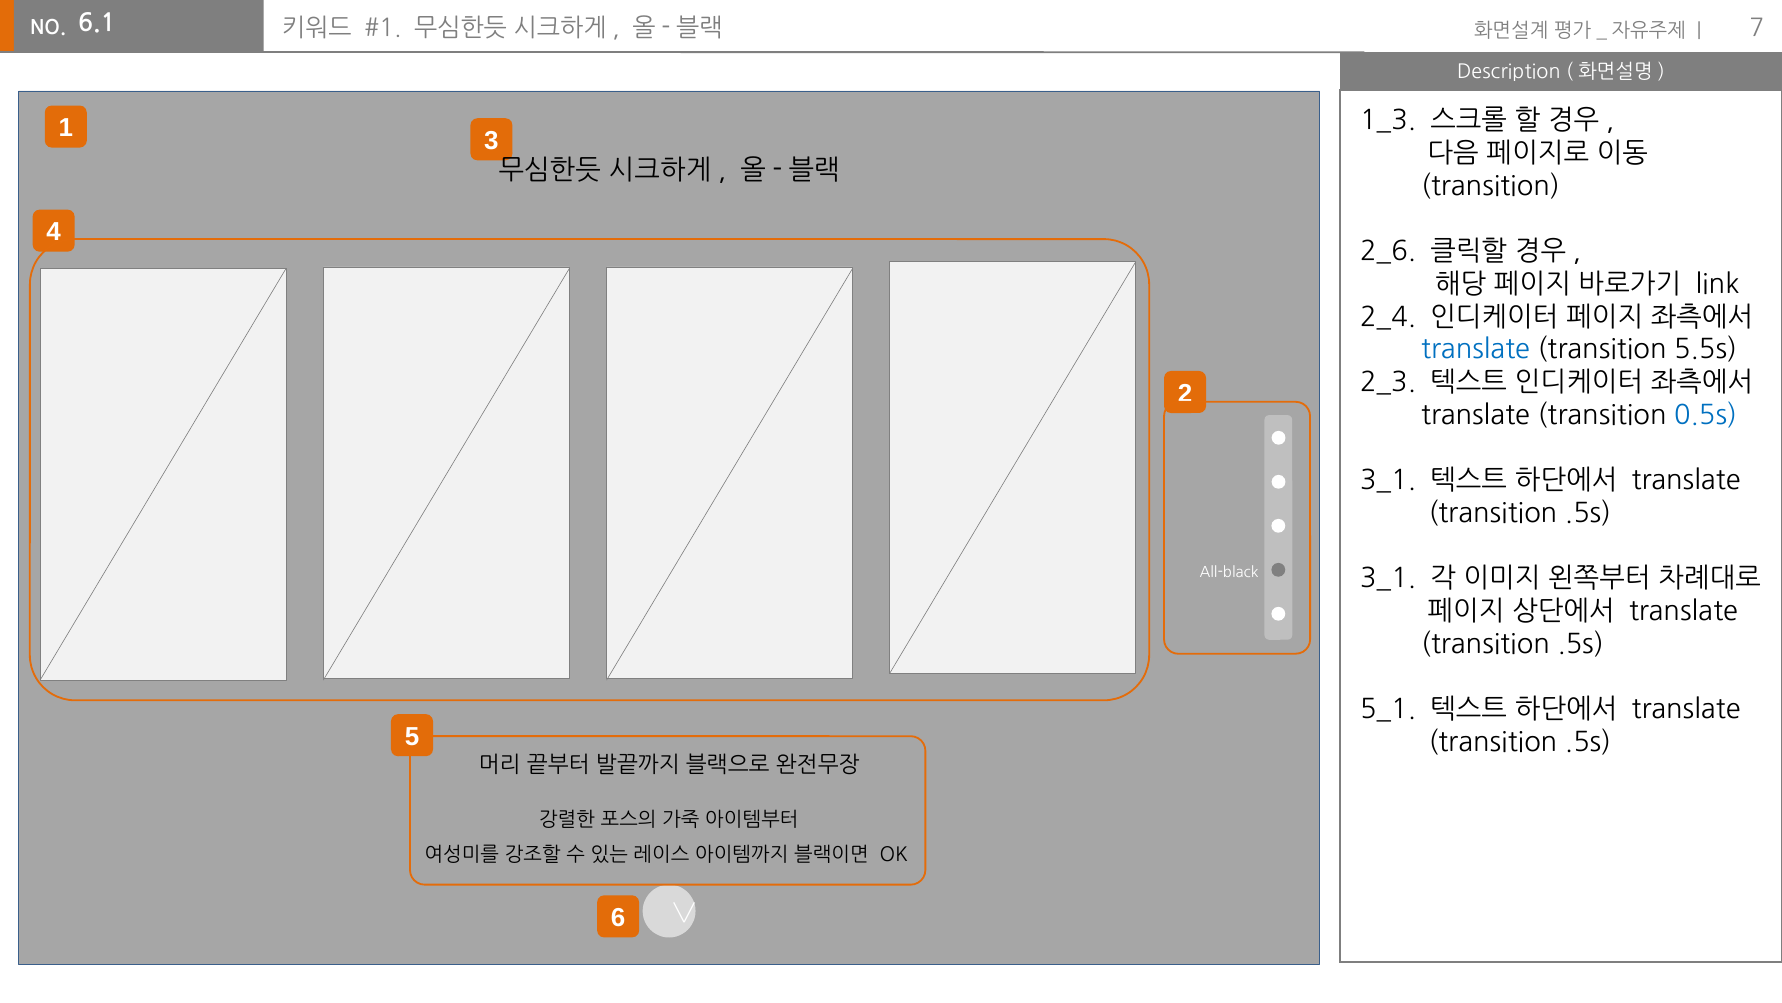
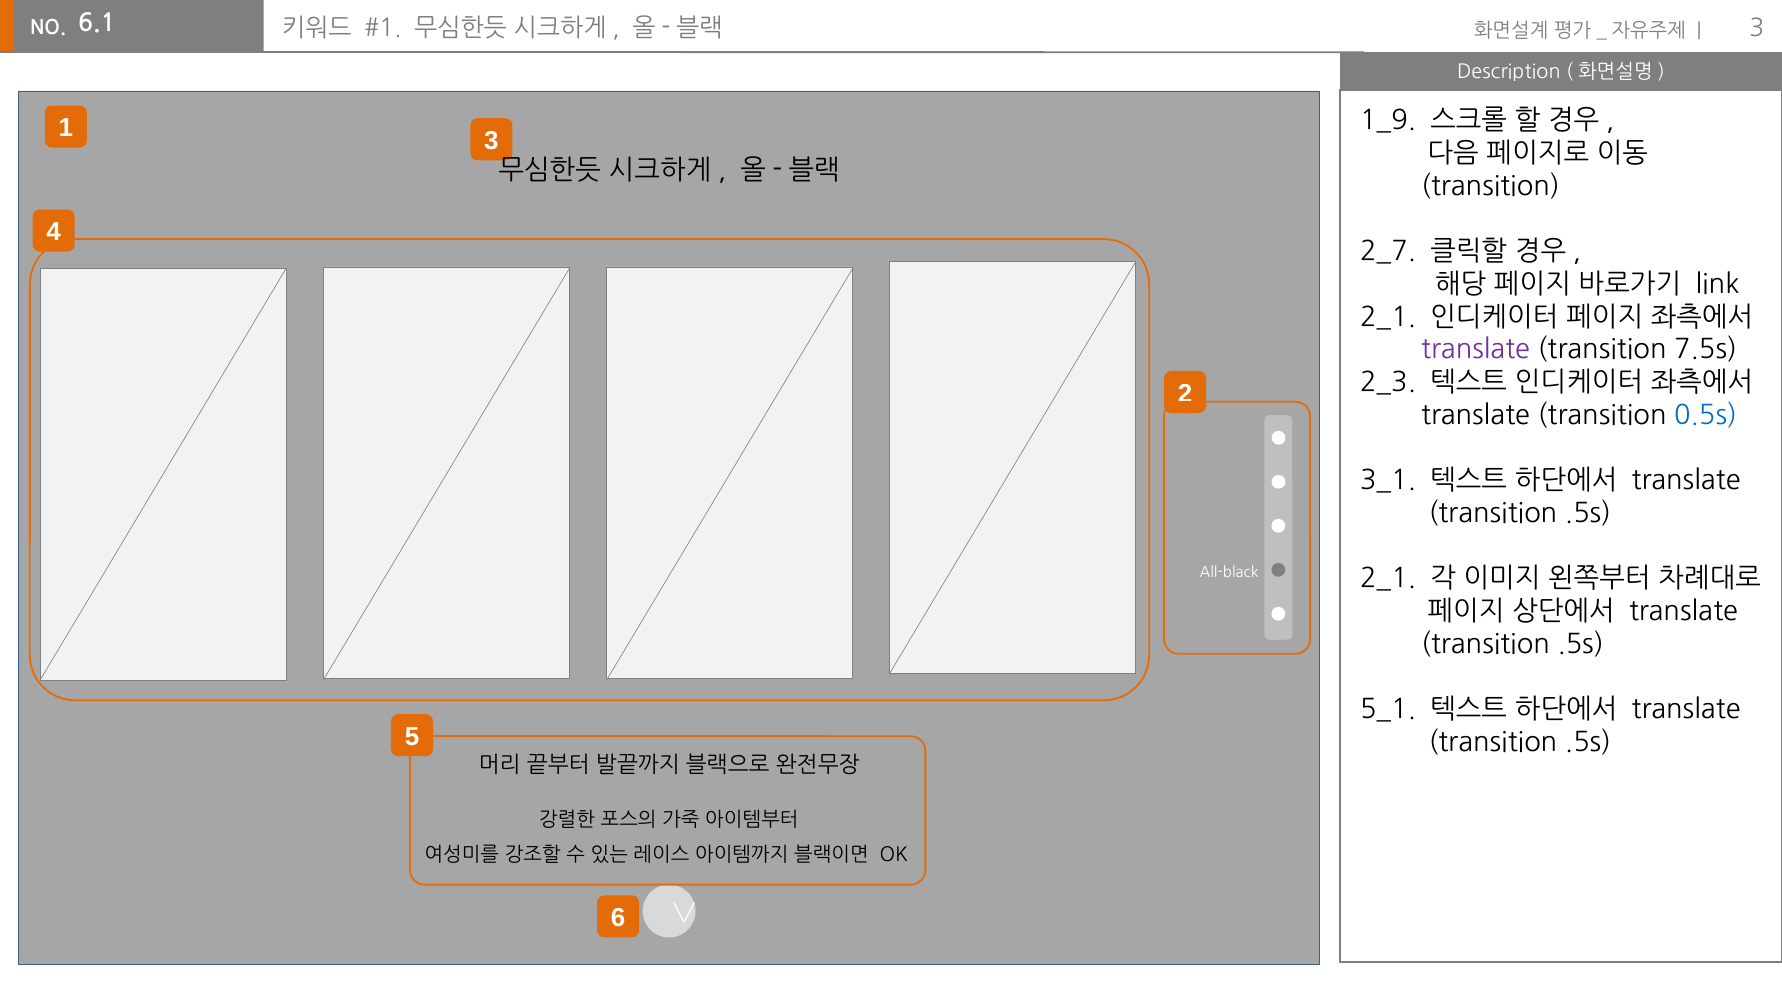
7: 7 -> 3 (1757, 28)
1_3: 1_3 -> 1_9 (1388, 121)
2_6: 2_6 -> 2_7 (1388, 251)
2_4: 2_4 -> 2_1 (1388, 317)
translate colour: blue -> purple (1476, 350)
5.5s: 5.5s -> 7.5s (1706, 350)
3_1: 3_1 -> 2_1 (1388, 578)
